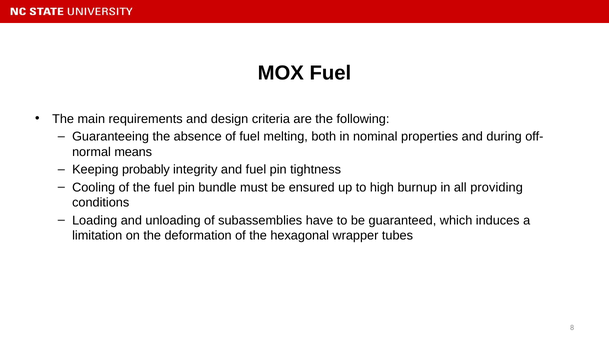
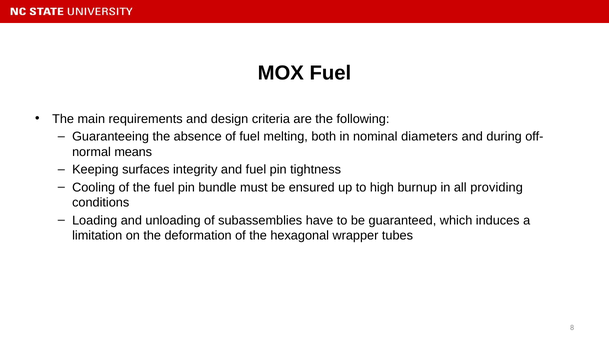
properties: properties -> diameters (430, 136)
probably: probably -> surfaces (146, 169)
